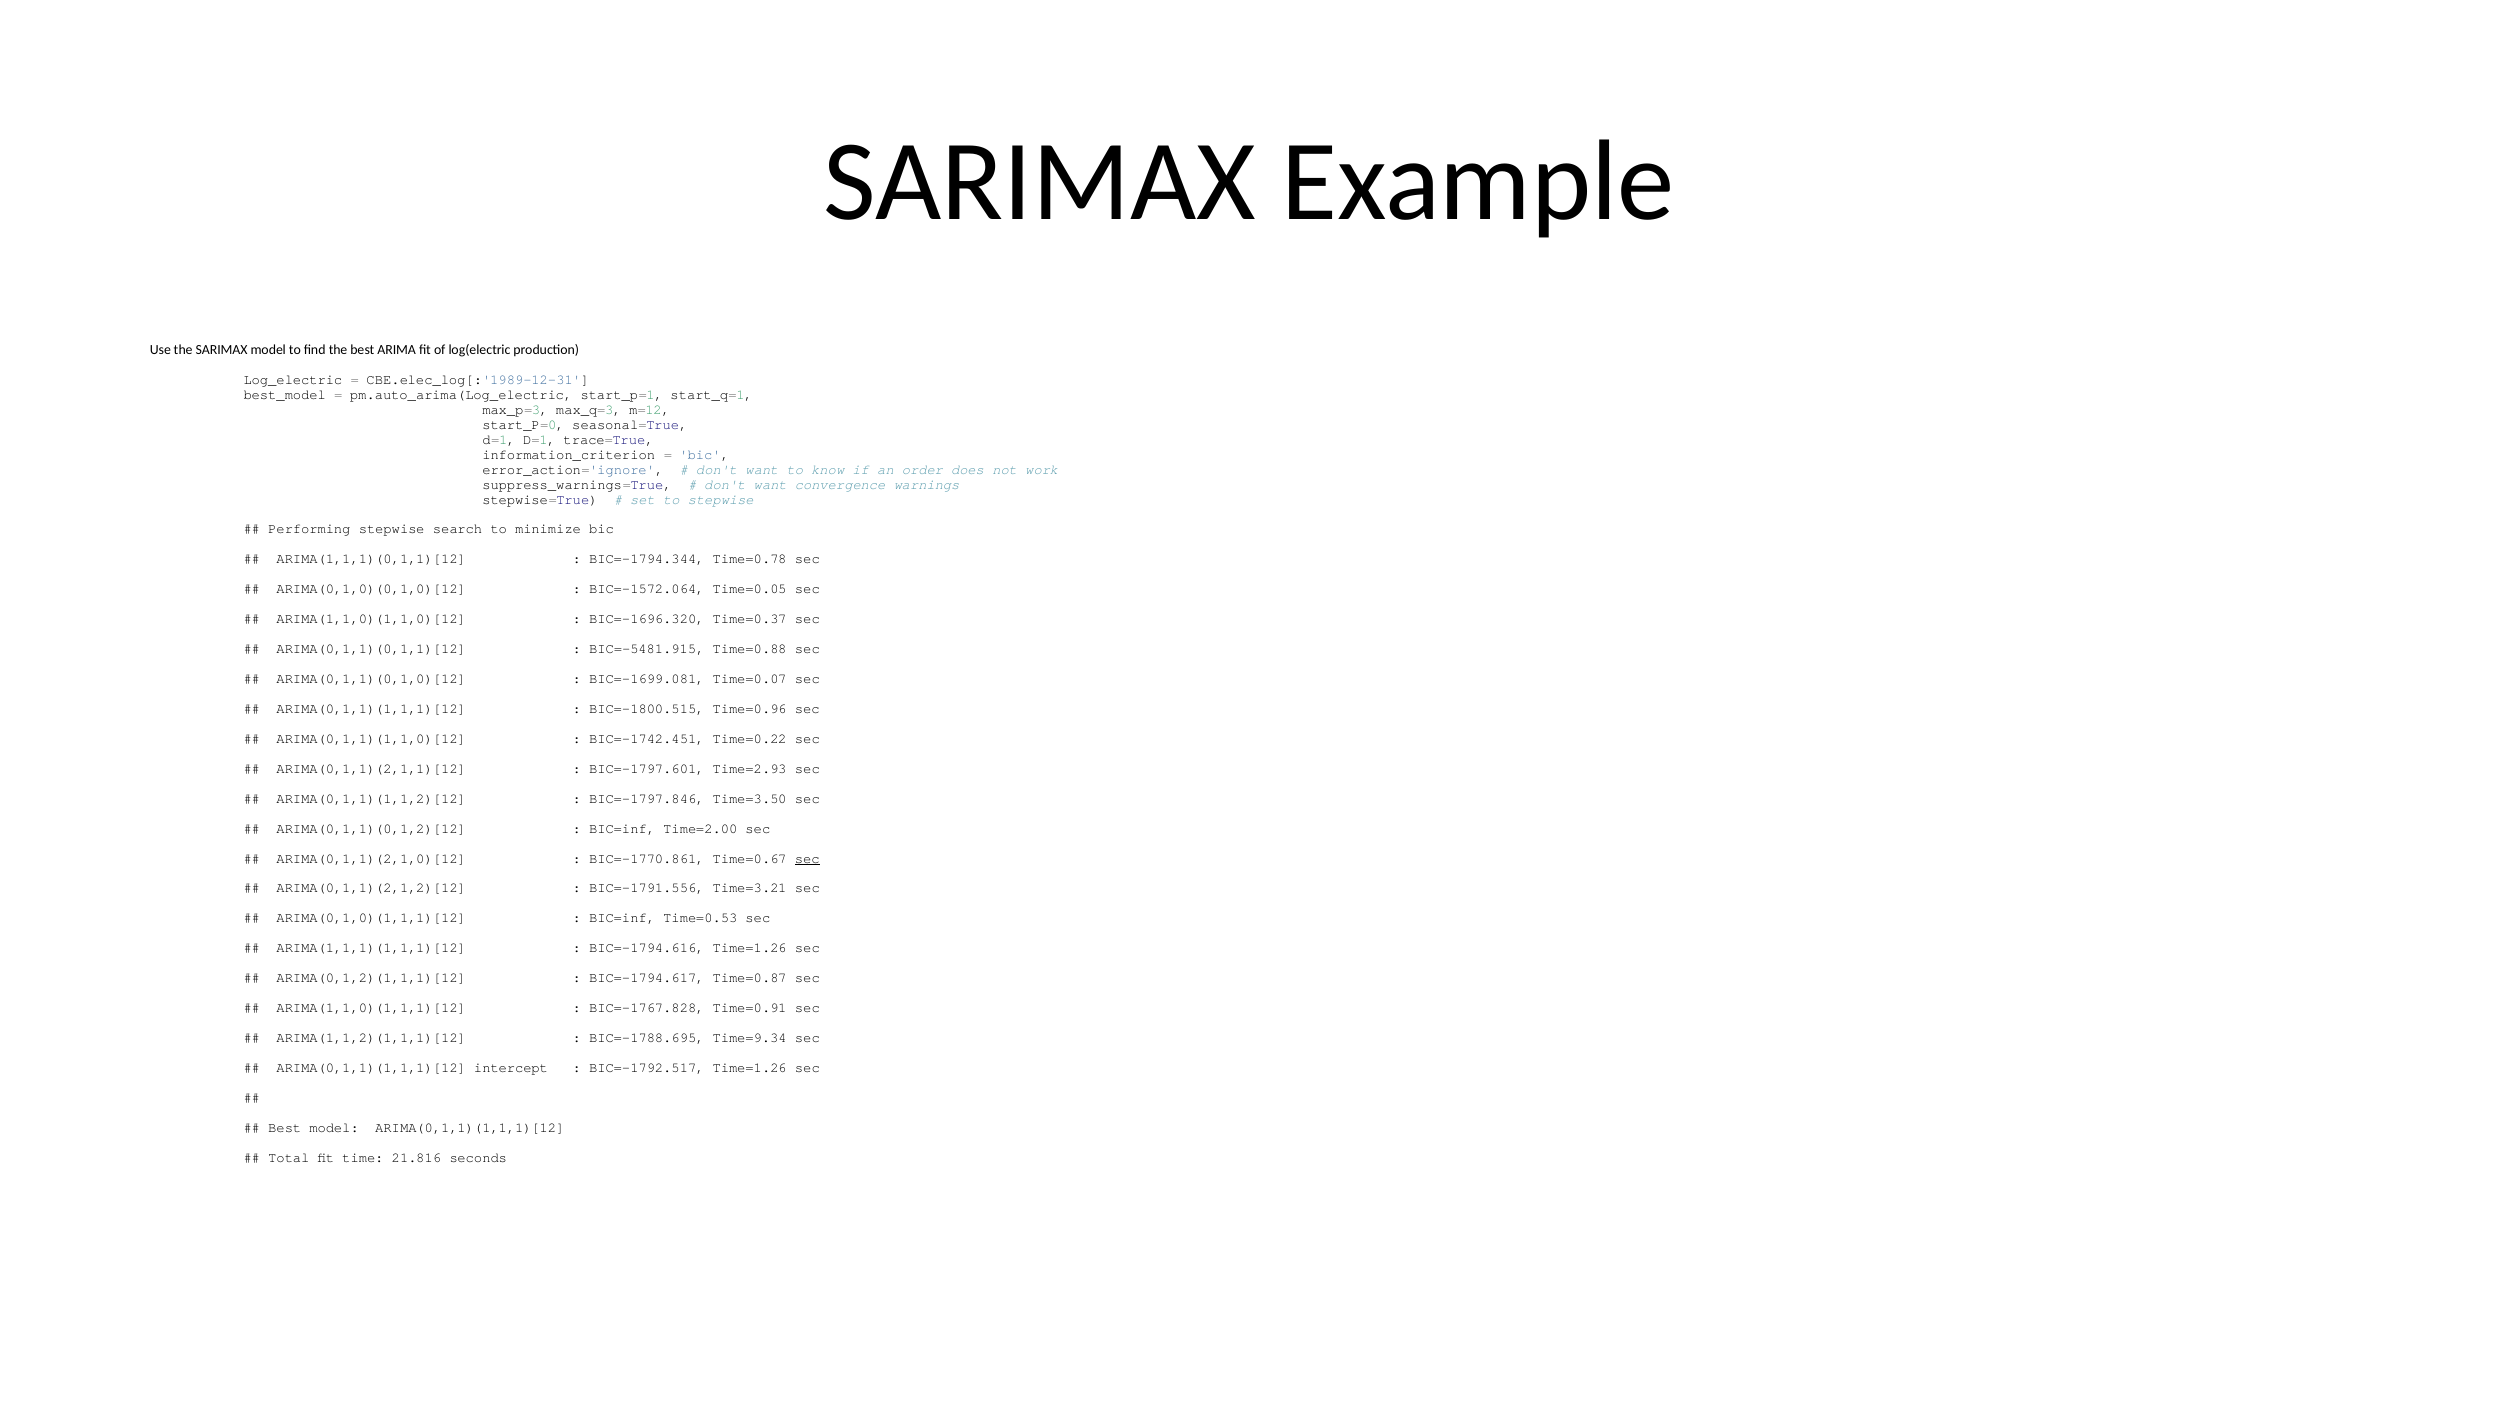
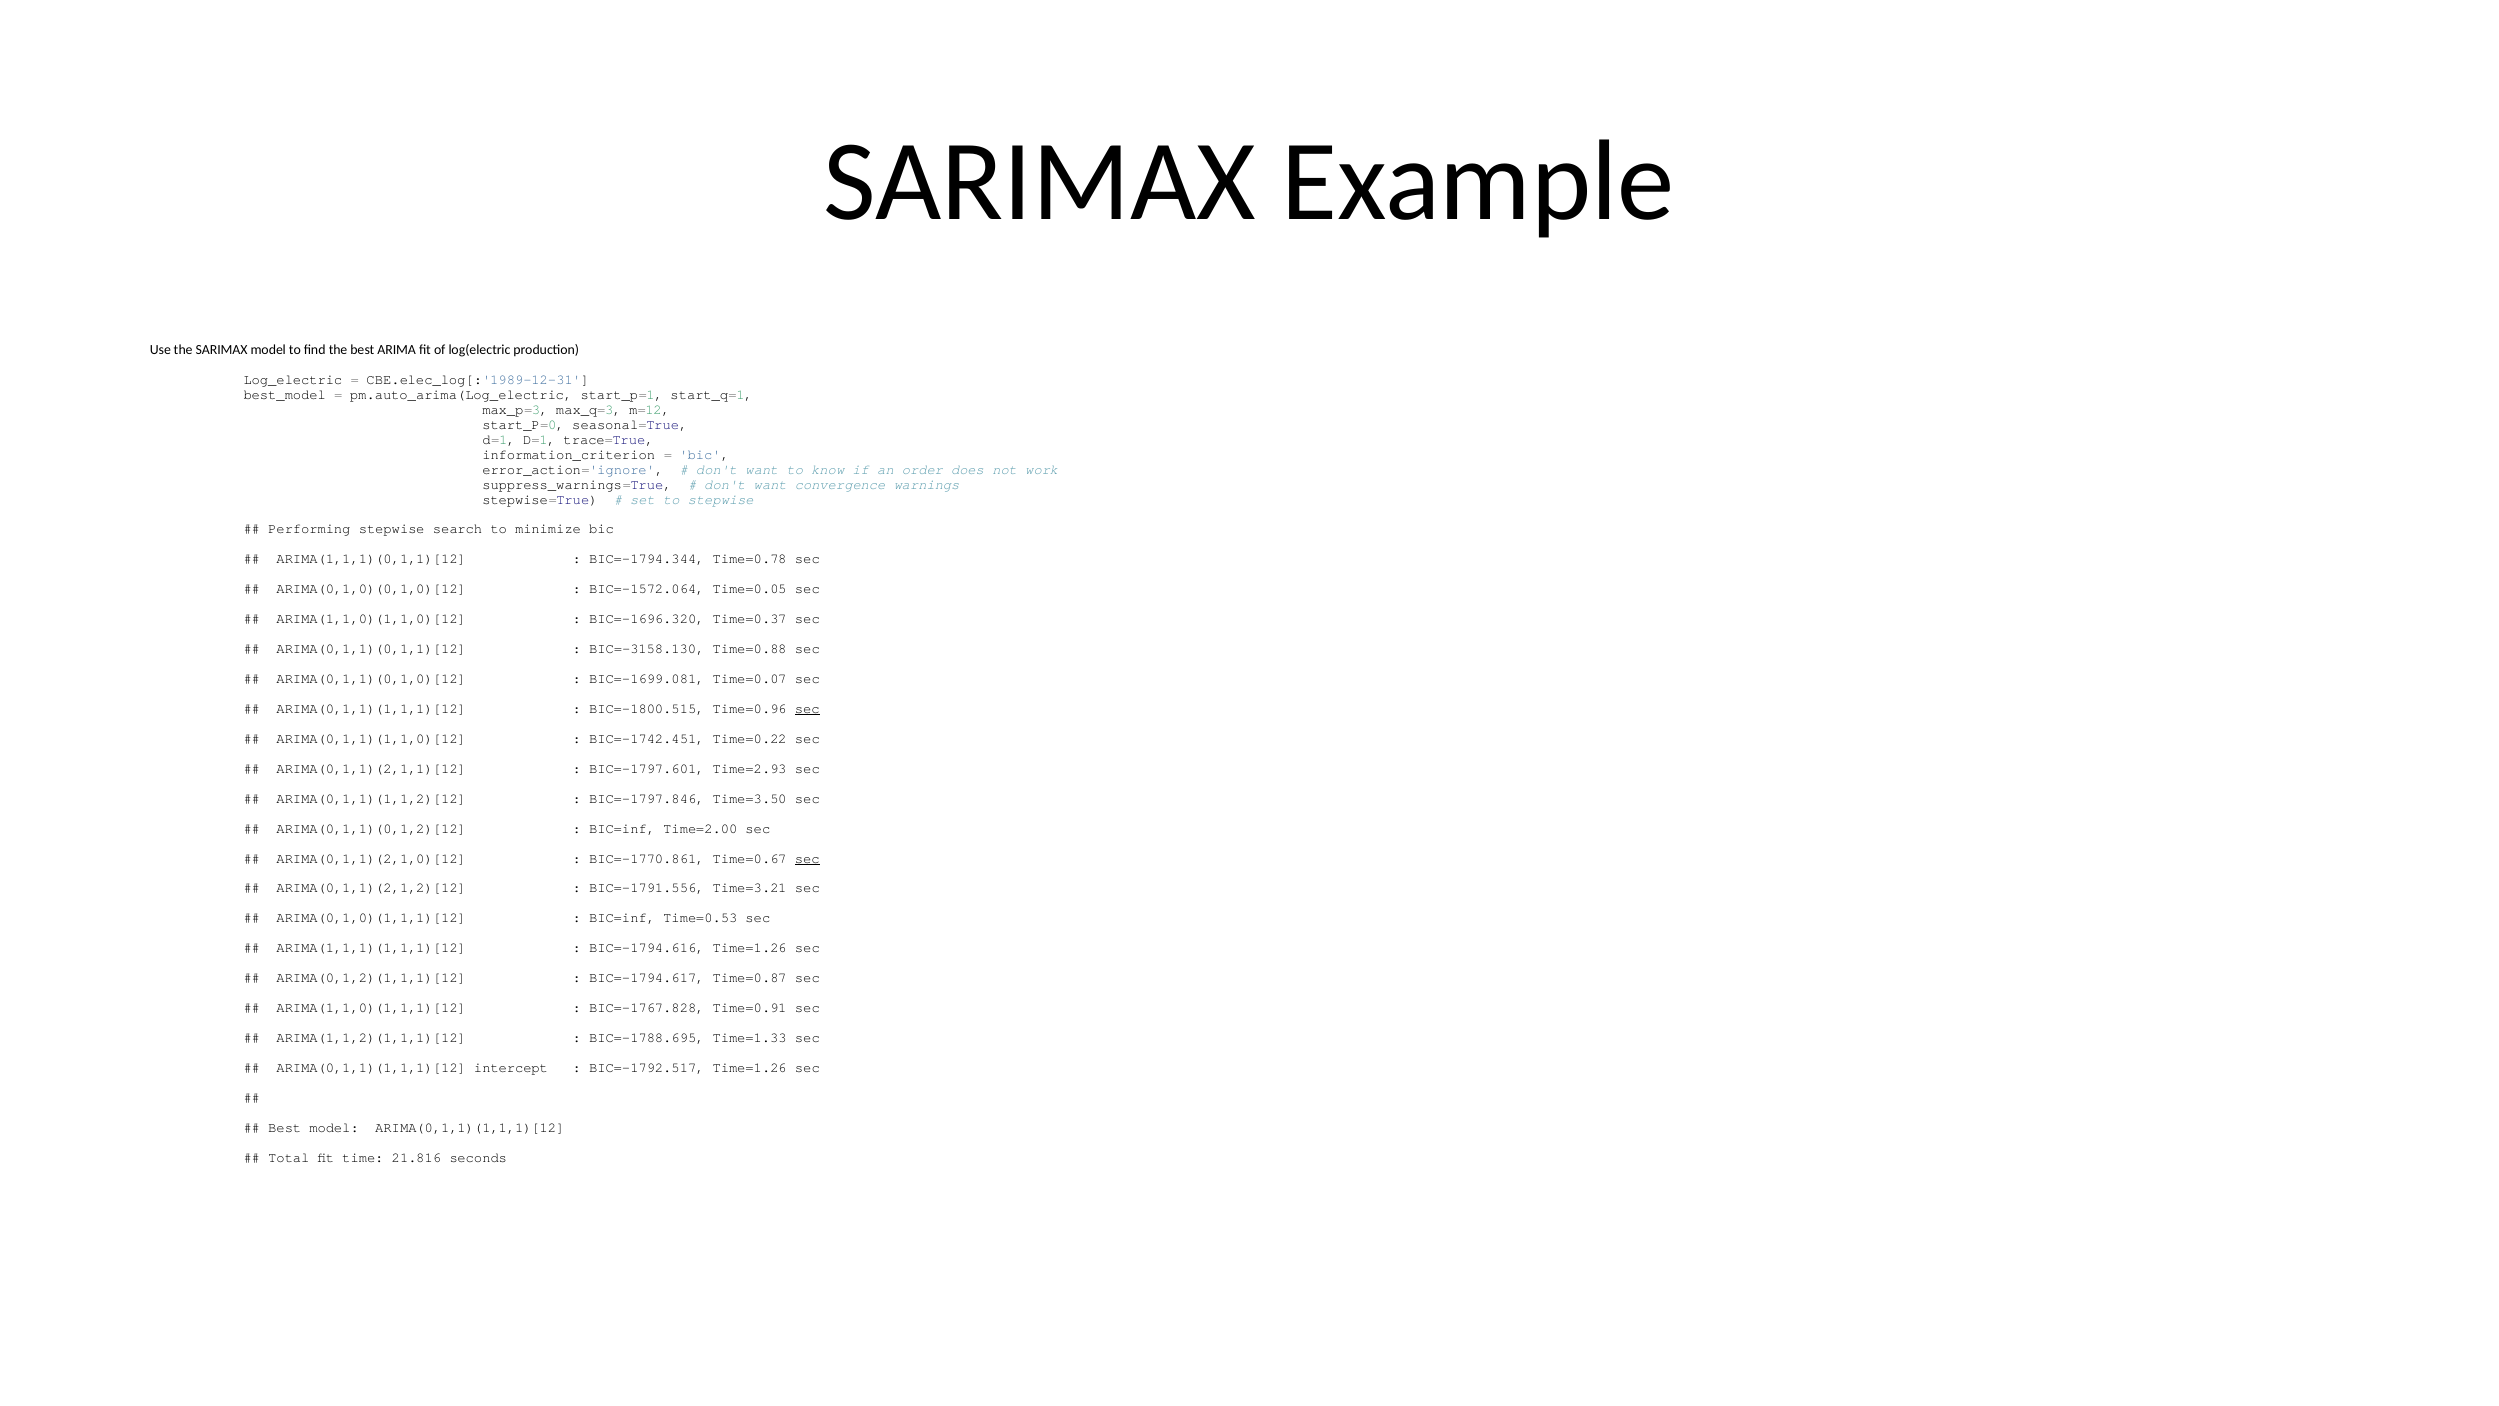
BIC=-5481.915: BIC=-5481.915 -> BIC=-3158.130 (647, 649)
sec underline: none -> present (807, 709)
Time=9.34: Time=9.34 -> Time=1.33 (750, 1038)
